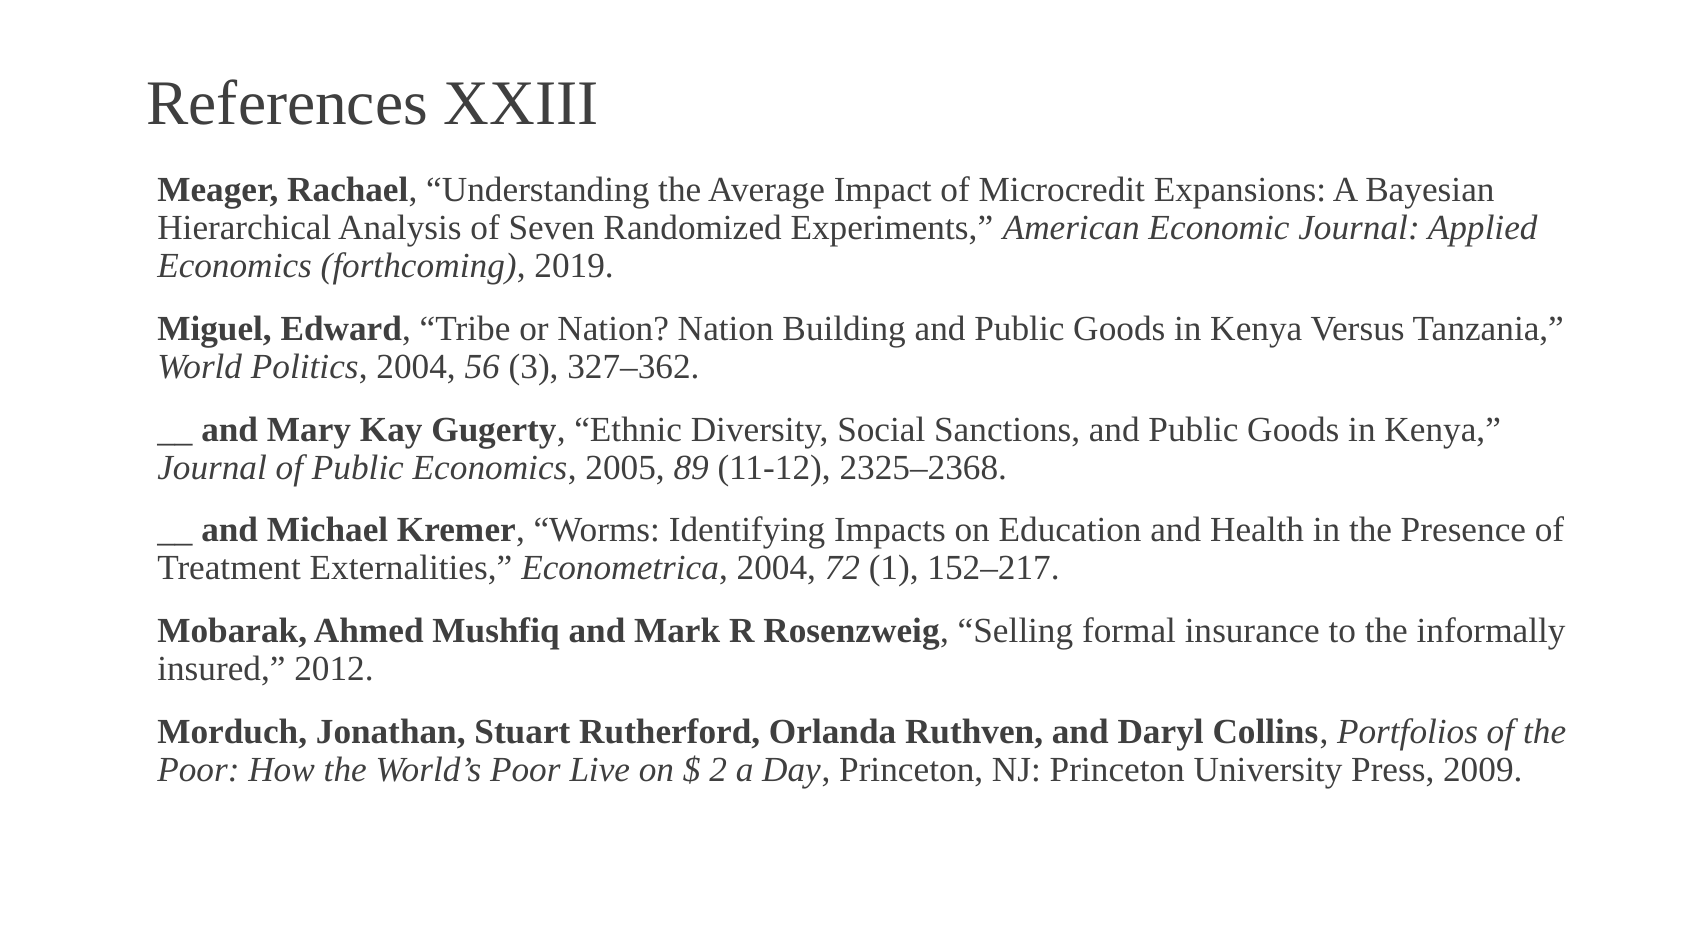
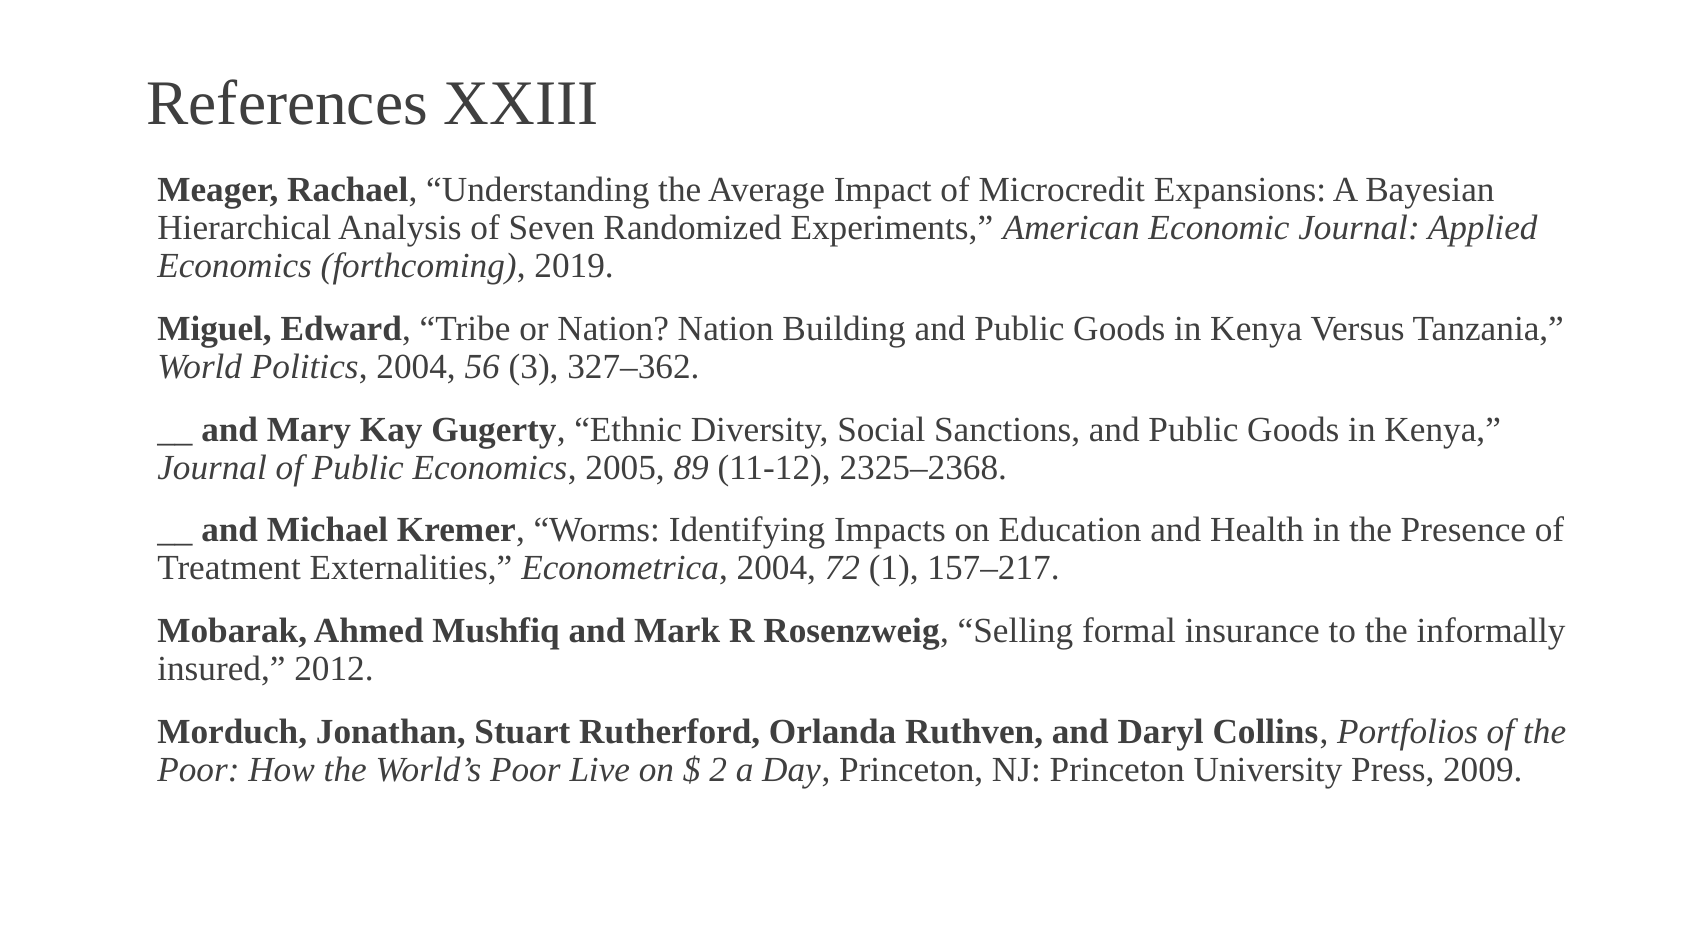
152–217: 152–217 -> 157–217 (994, 568)
